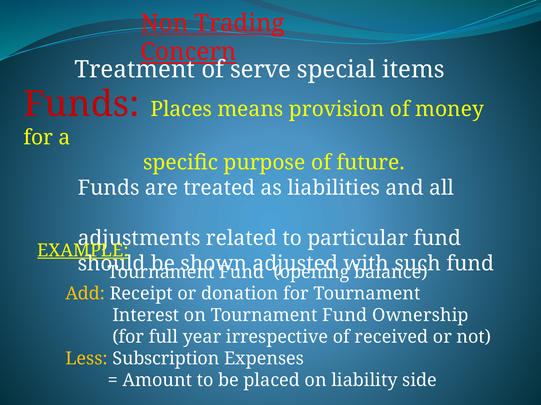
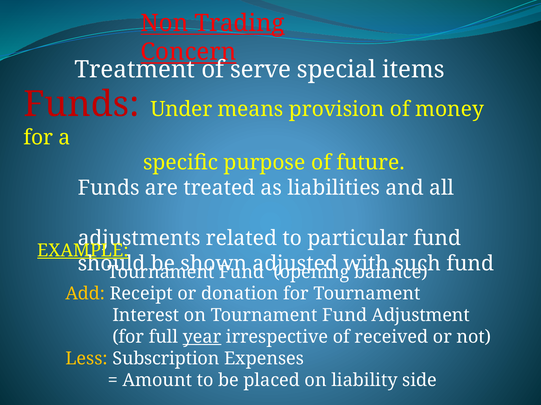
Places: Places -> Under (181, 109)
Ownership: Ownership -> Adjustment (421, 316)
year underline: none -> present (202, 337)
